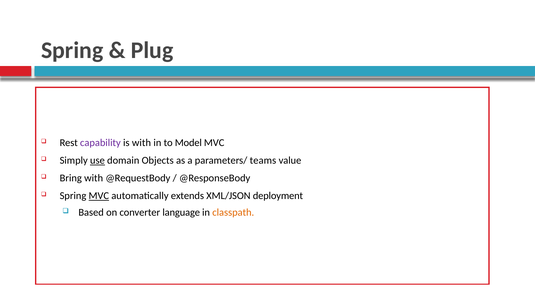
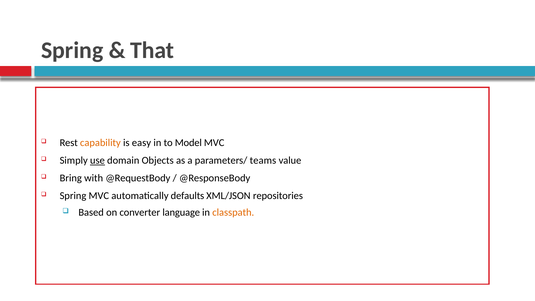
Plug: Plug -> That (152, 50)
capability colour: purple -> orange (100, 143)
is with: with -> easy (141, 143)
MVC underline: present -> none (99, 196)
extends: extends -> defaults (187, 196)
deployment: deployment -> repositories (278, 196)
